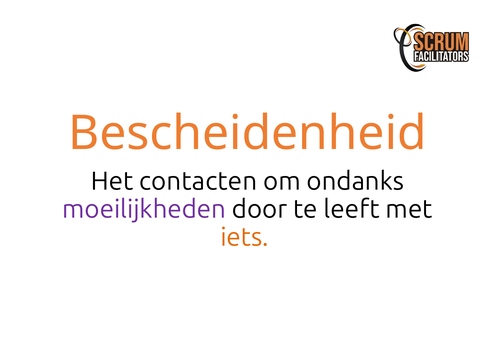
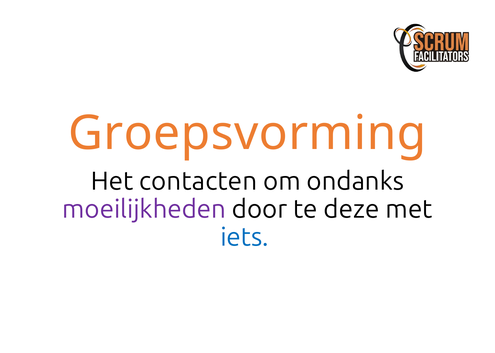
Bescheidenheid: Bescheidenheid -> Groepsvorming (247, 133)
leeft: leeft -> deze (352, 209)
iets colour: orange -> blue (245, 237)
